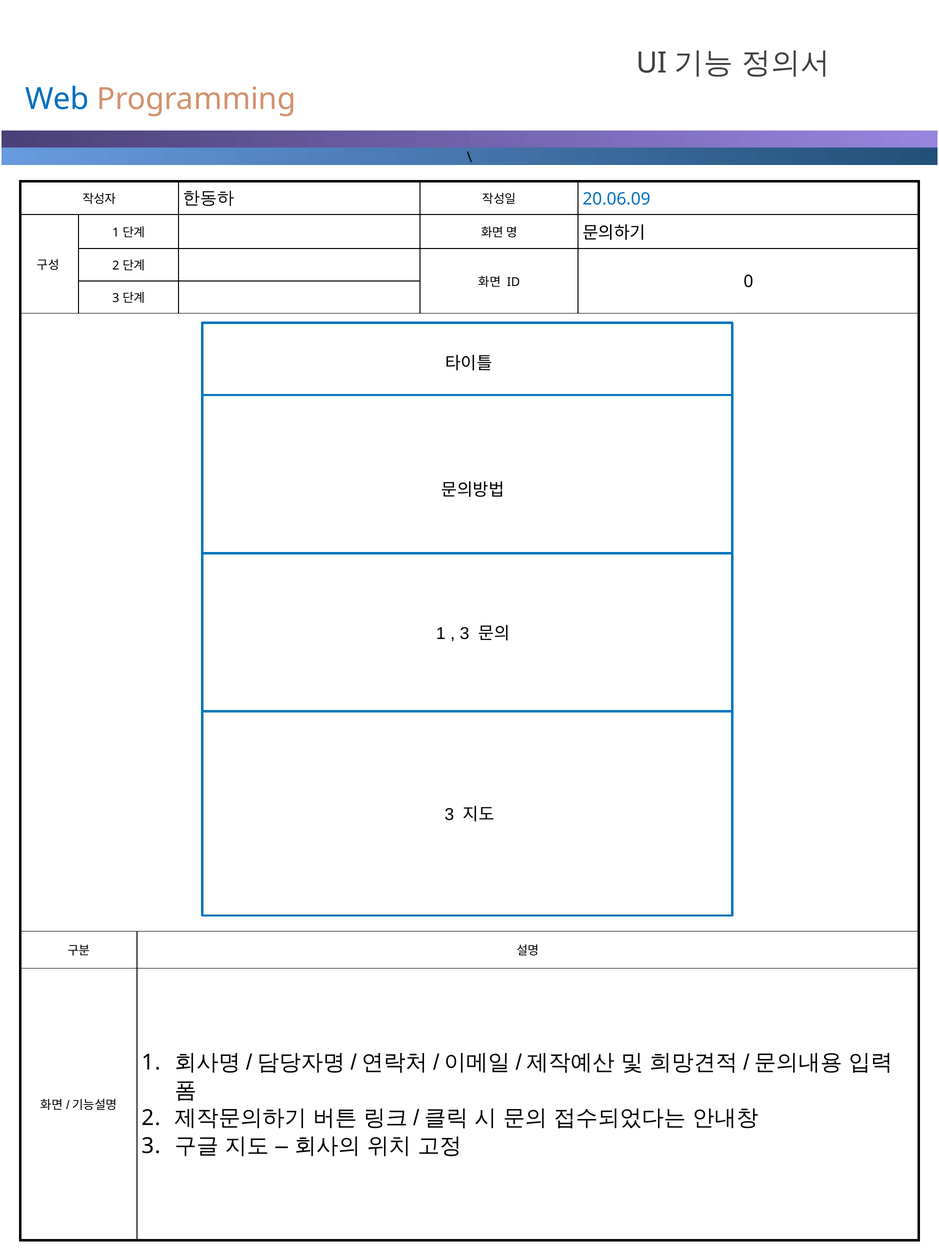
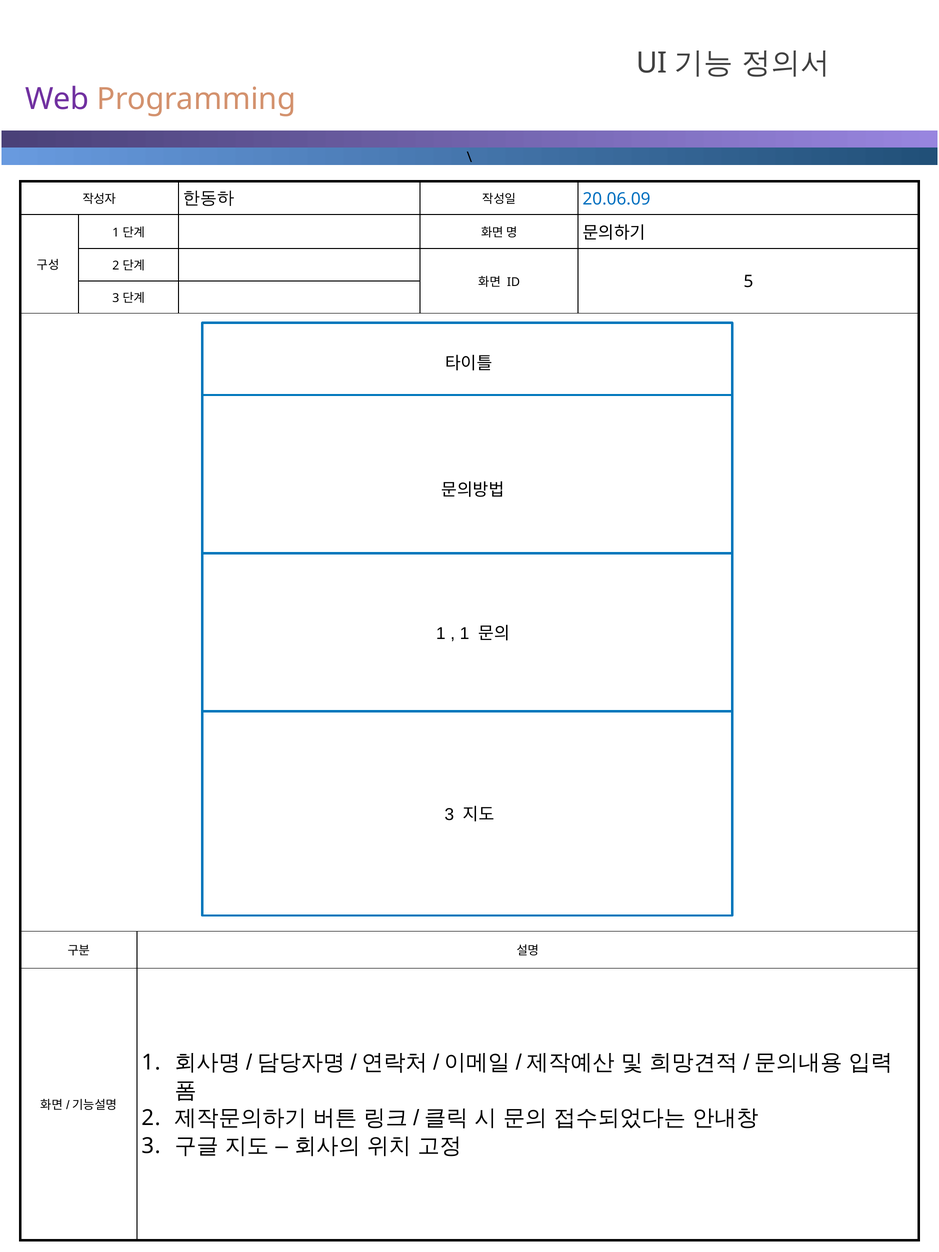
Web colour: blue -> purple (57, 99)
0: 0 -> 5 (748, 282)
3: 3 -> 1 (465, 634)
